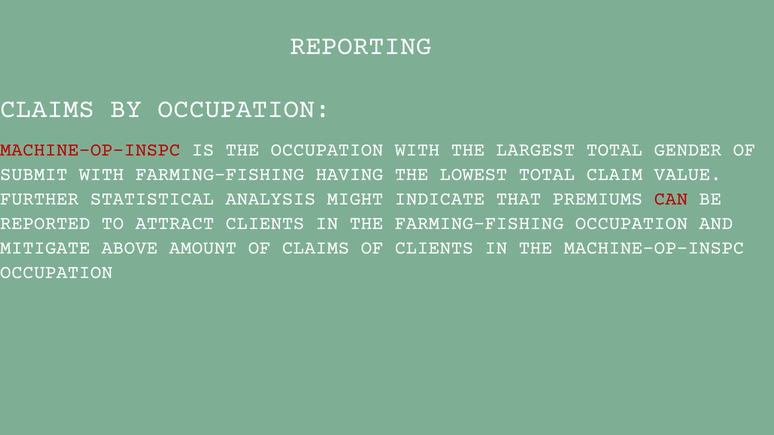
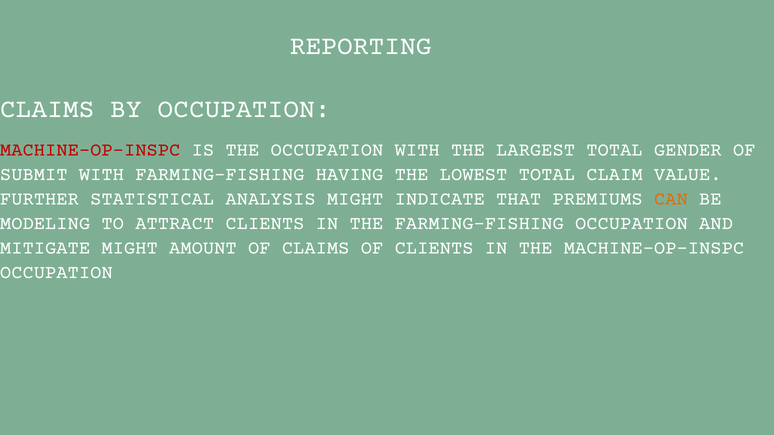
CAN colour: red -> orange (671, 199)
REPORTED: REPORTED -> MODELING (45, 223)
MITIGATE ABOVE: ABOVE -> MIGHT (130, 248)
